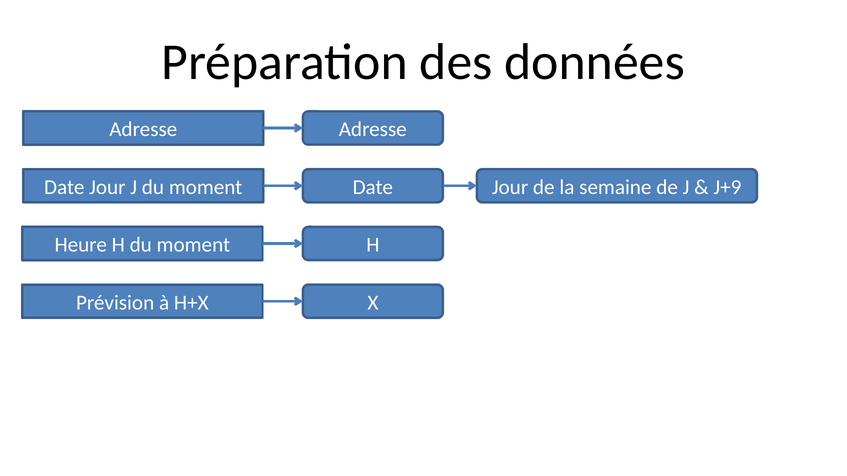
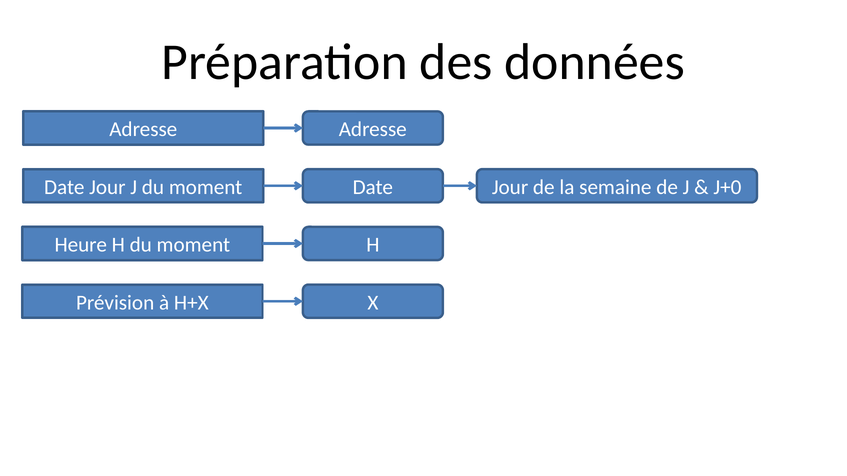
J+9: J+9 -> J+0 (727, 187)
